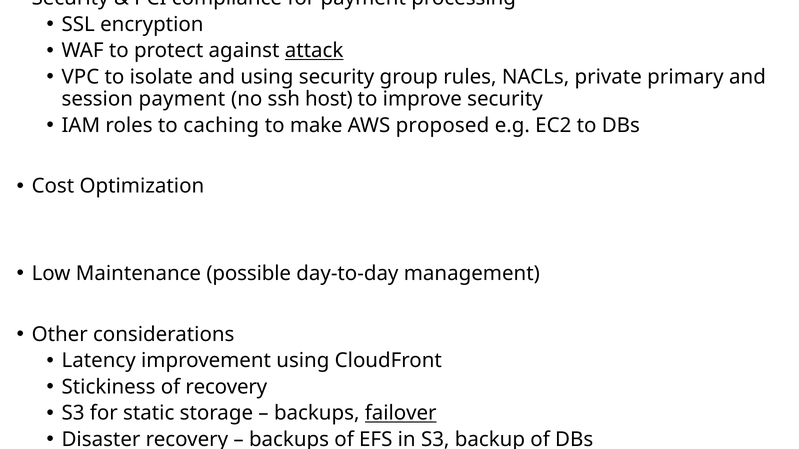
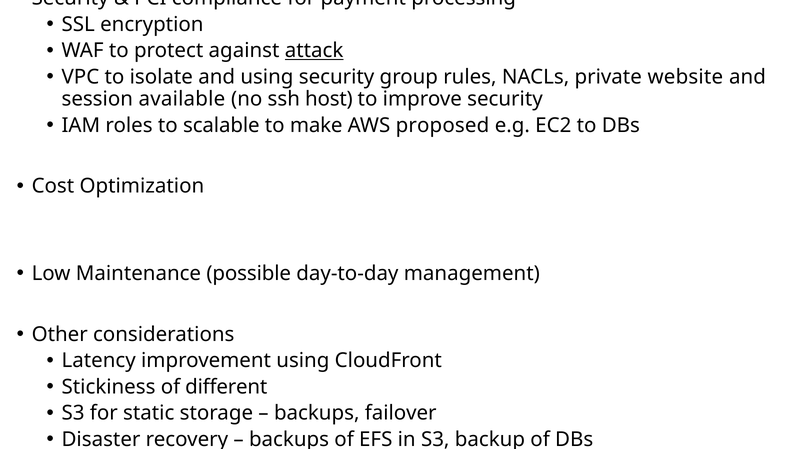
primary: primary -> website (685, 77)
session payment: payment -> available (182, 99)
caching: caching -> scalable (221, 125)
of recovery: recovery -> different (226, 387)
failover underline: present -> none (401, 414)
